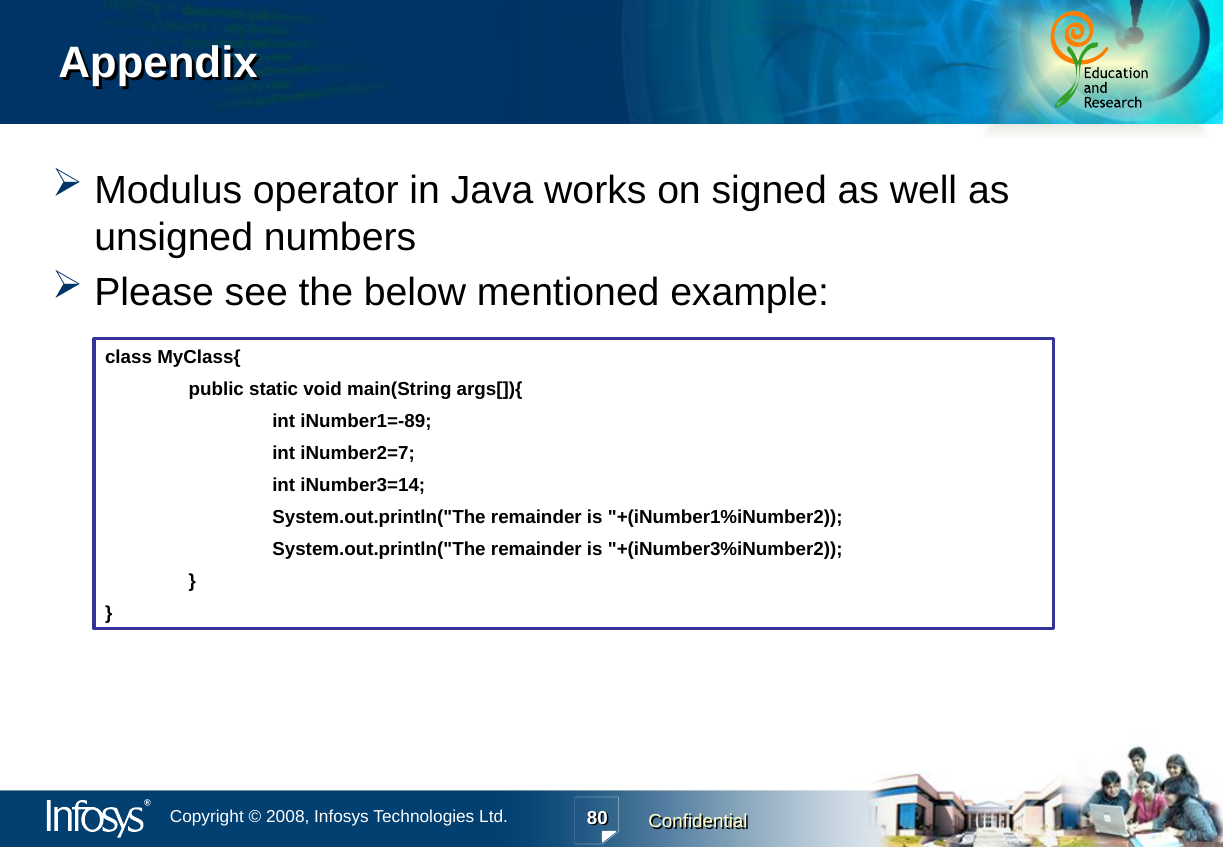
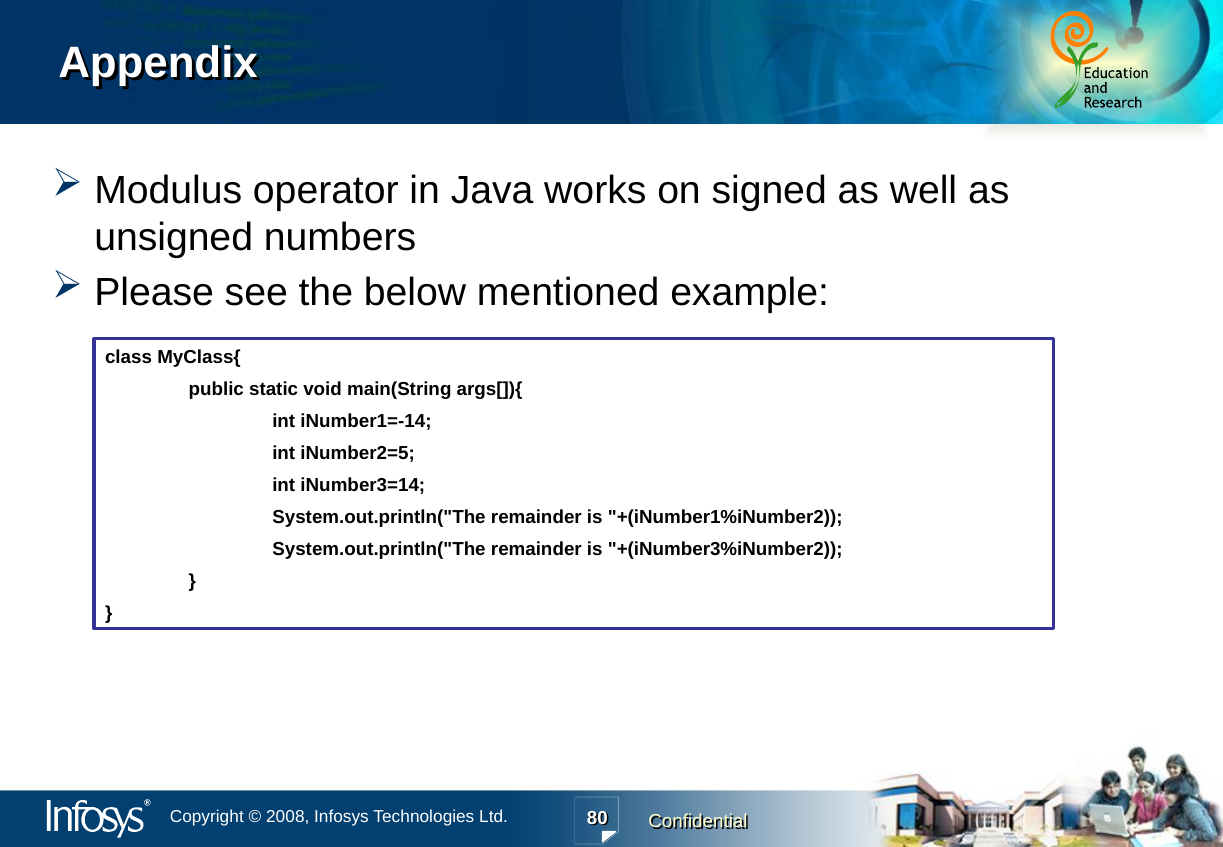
iNumber1=-89: iNumber1=-89 -> iNumber1=-14 (366, 421)
iNumber2=7: iNumber2=7 -> iNumber2=5 (358, 453)
